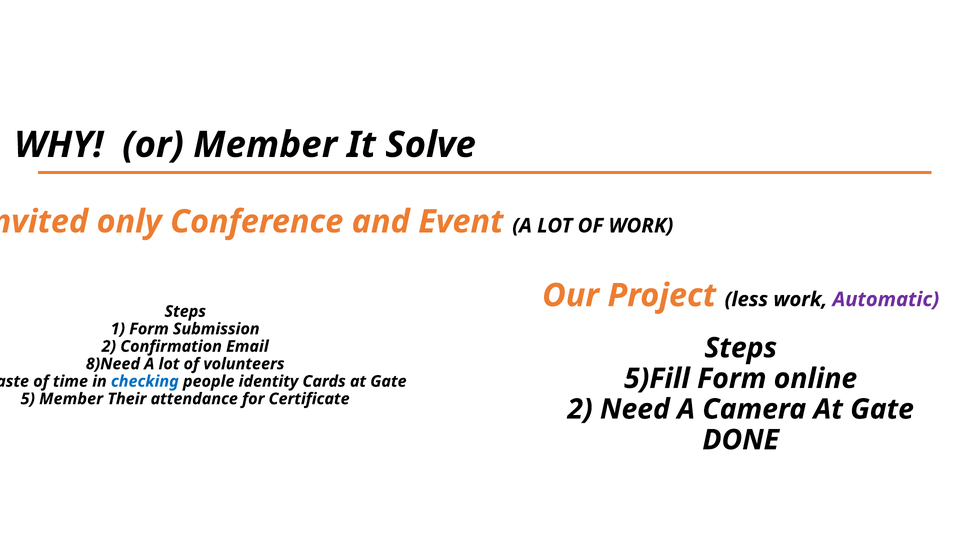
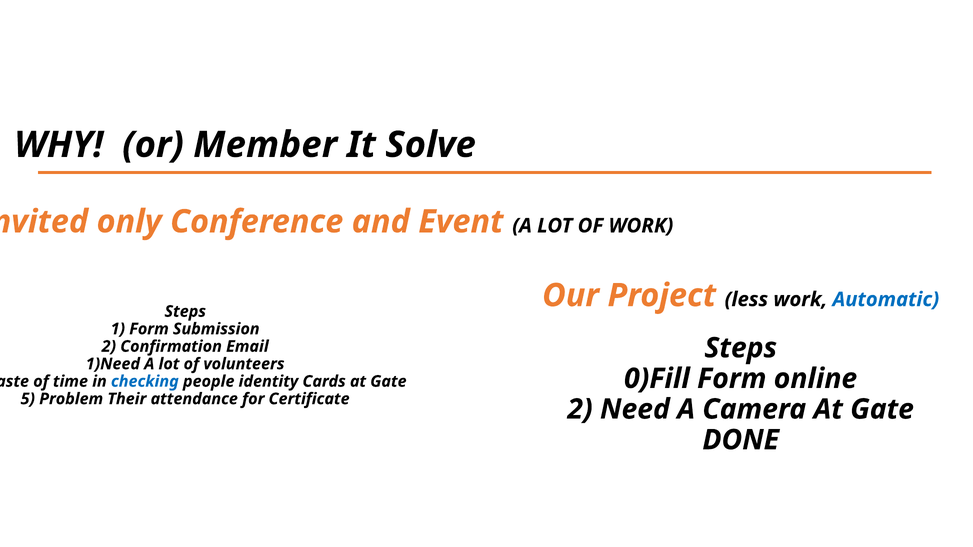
Automatic colour: purple -> blue (886, 300)
8)Need: 8)Need -> 1)Need (113, 364)
5)Fill: 5)Fill -> 0)Fill (657, 379)
5 Member: Member -> Problem (71, 399)
